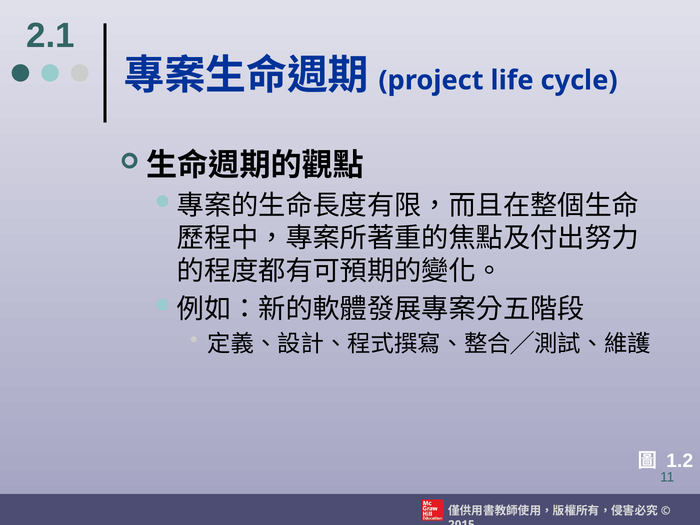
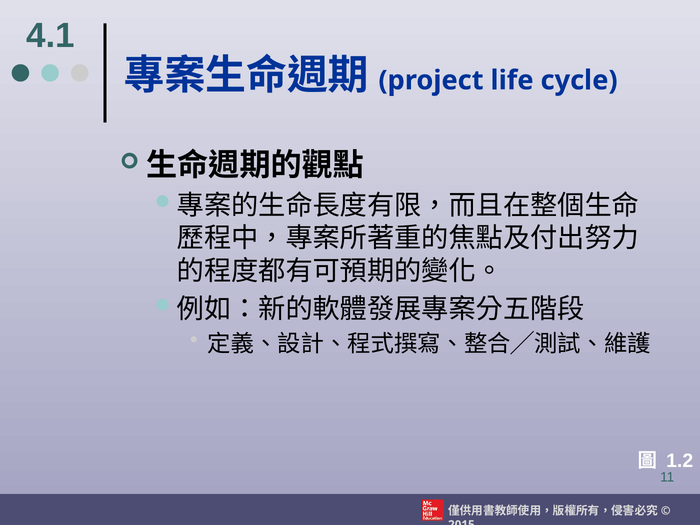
2.1: 2.1 -> 4.1 (50, 36)
